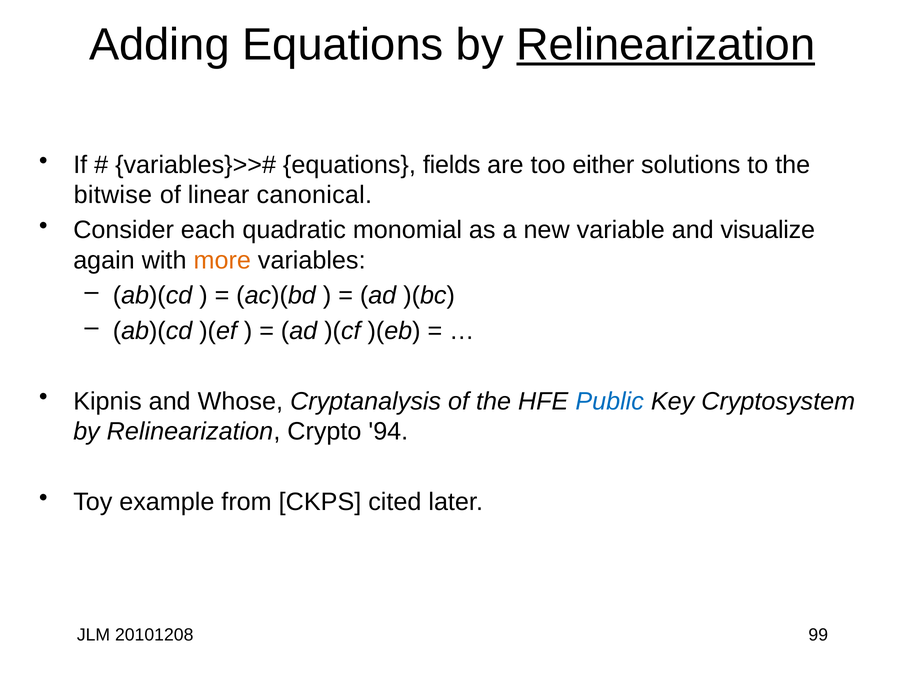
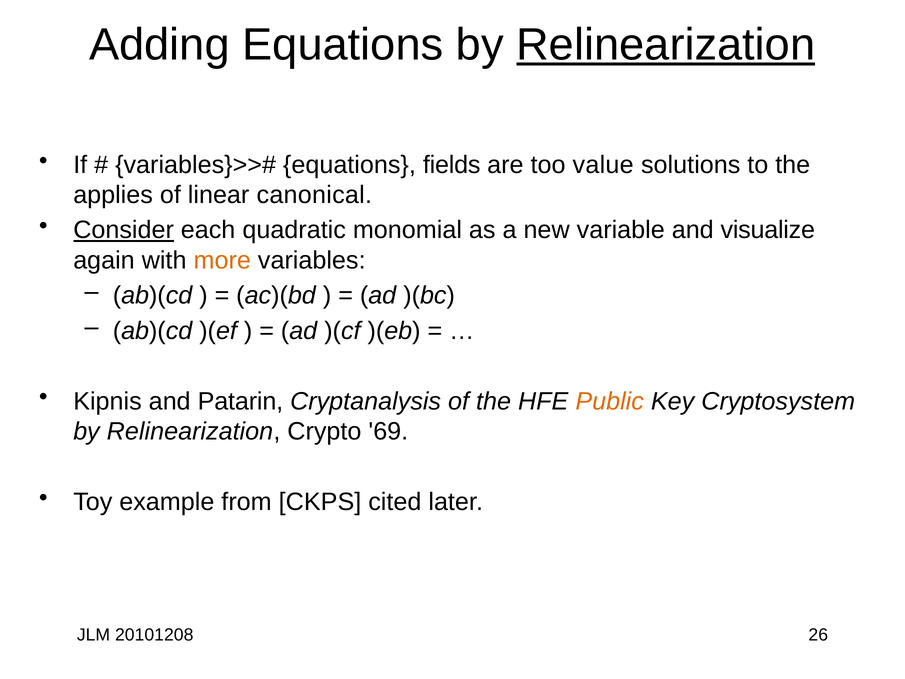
either: either -> value (603, 165)
bitwise: bitwise -> applies (113, 195)
Consider underline: none -> present (124, 230)
Whose: Whose -> Patarin (240, 401)
Public colour: blue -> orange (610, 401)
94: 94 -> 69 (388, 431)
99: 99 -> 26 (818, 635)
